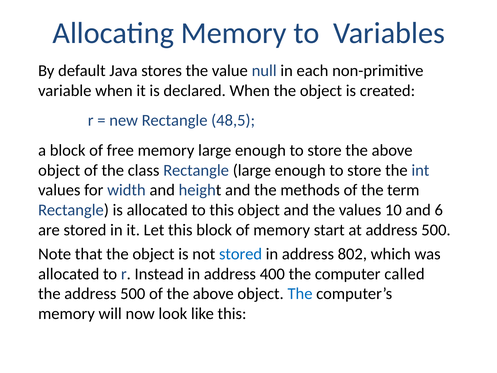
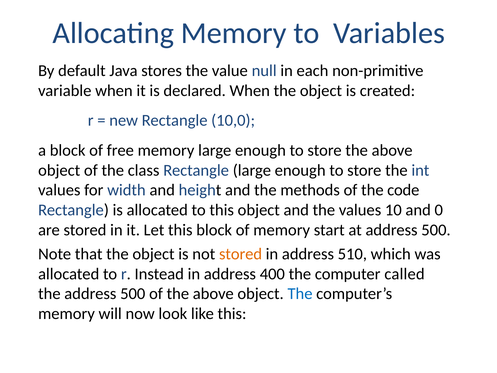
48,5: 48,5 -> 10,0 (233, 120)
term: term -> code (403, 190)
6: 6 -> 0 (439, 210)
stored colour: blue -> orange (241, 254)
802: 802 -> 510 (352, 254)
